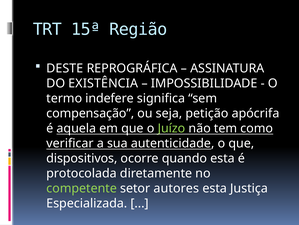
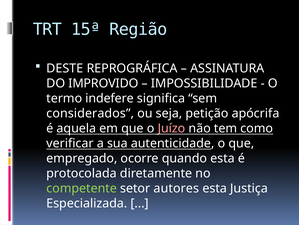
EXISTÊNCIA: EXISTÊNCIA -> IMPROVIDO (103, 83)
compensação: compensação -> considerados (90, 113)
Juízo colour: light green -> pink (171, 128)
dispositivos: dispositivos -> empregado (82, 158)
